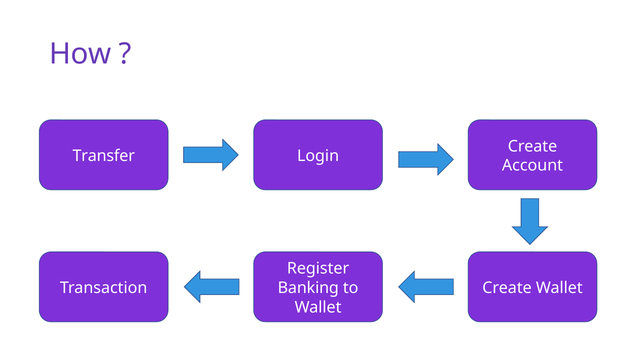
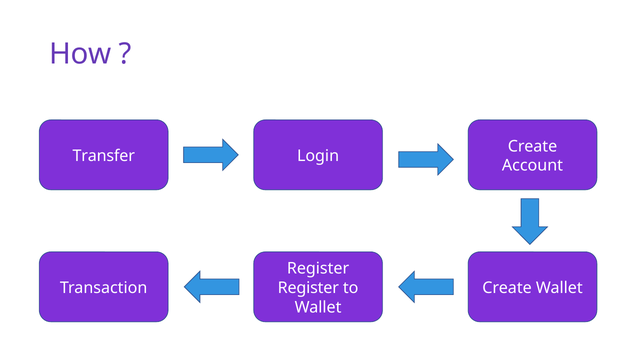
Banking: Banking -> Register (308, 288)
